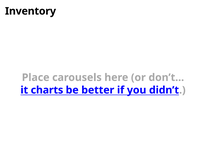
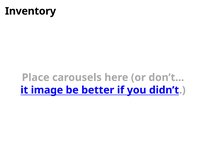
charts: charts -> image (47, 90)
